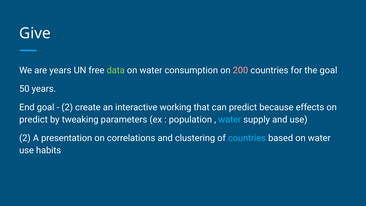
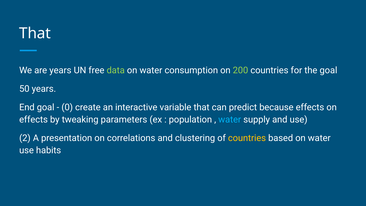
Give: Give -> That (35, 33)
200 colour: pink -> light green (240, 70)
2: 2 -> 0 (67, 107)
working: working -> variable (176, 107)
predict: predict -> effects (34, 120)
countries colour: light blue -> yellow (247, 138)
